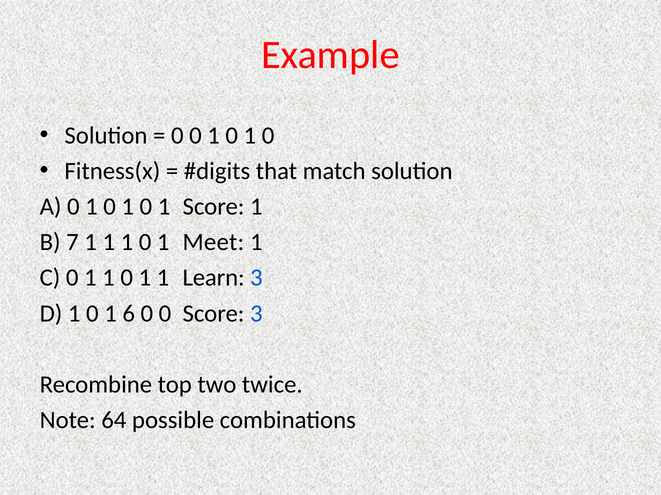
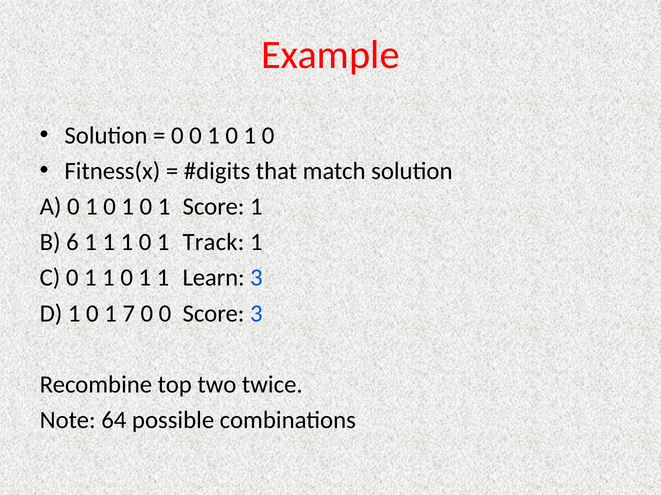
7: 7 -> 6 (72, 243)
Meet: Meet -> Track (213, 243)
6: 6 -> 7 (129, 314)
